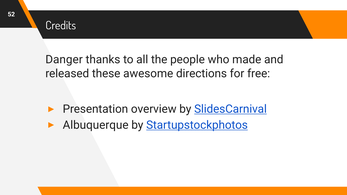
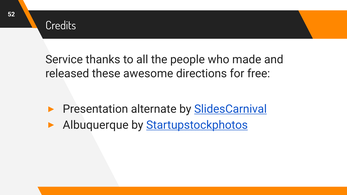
Danger: Danger -> Service (64, 60)
overview: overview -> alternate (154, 109)
